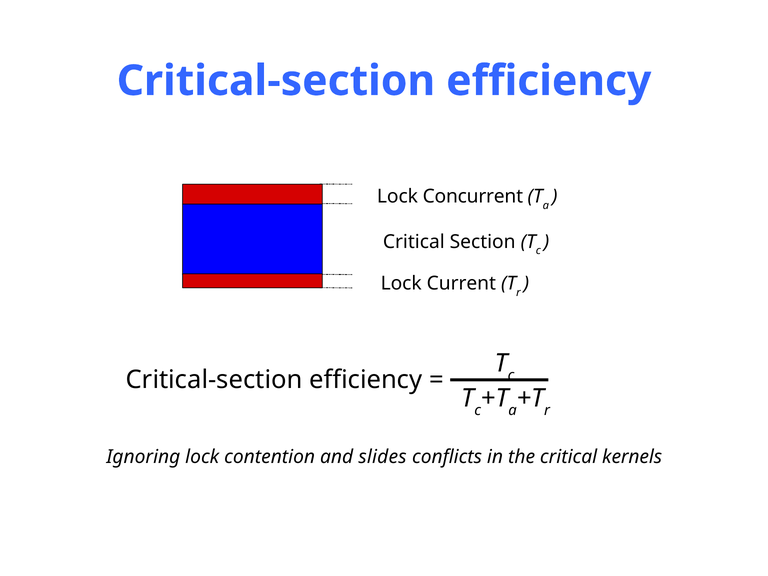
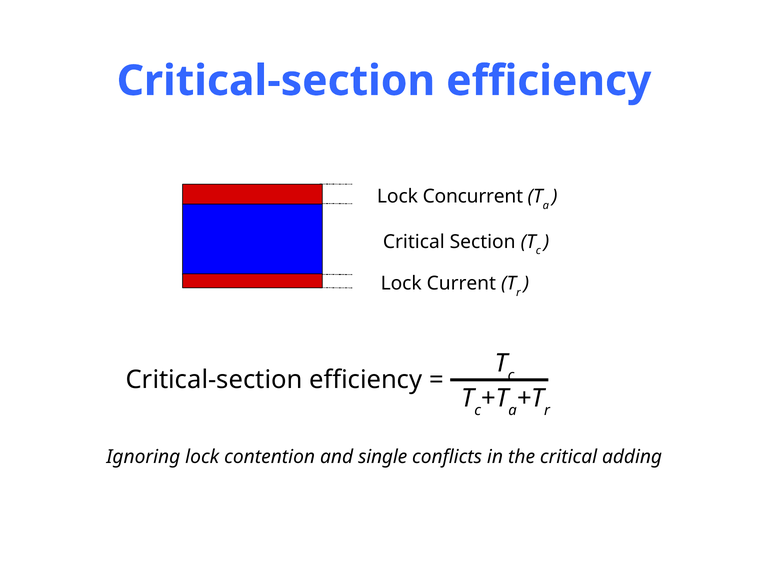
slides: slides -> single (383, 457)
kernels: kernels -> adding (632, 457)
